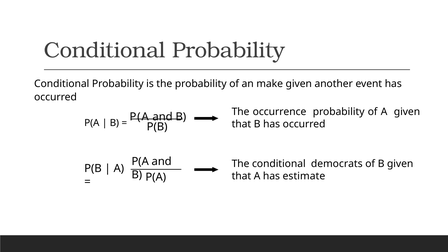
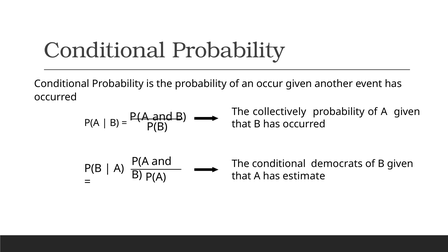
make: make -> occur (270, 84)
occurrence: occurrence -> collectively (279, 112)
